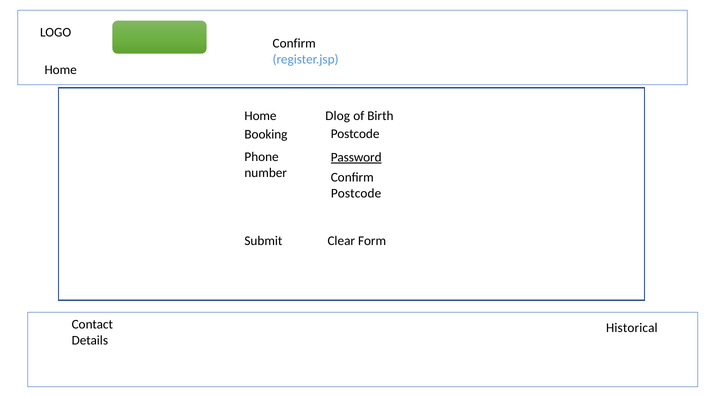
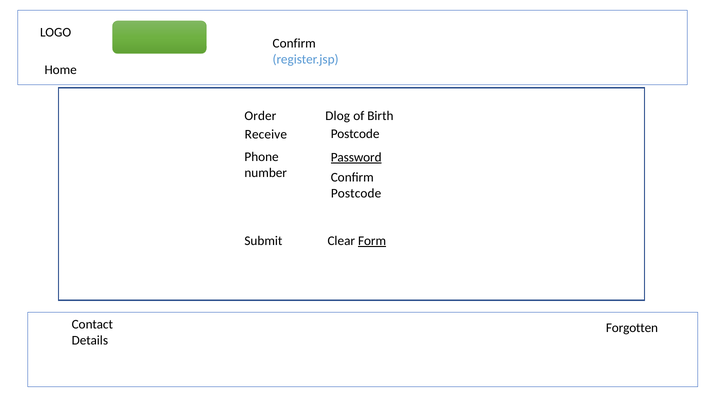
Home: Home -> Order (260, 116)
Booking: Booking -> Receive (266, 134)
Form underline: none -> present (372, 241)
Historical: Historical -> Forgotten (632, 327)
